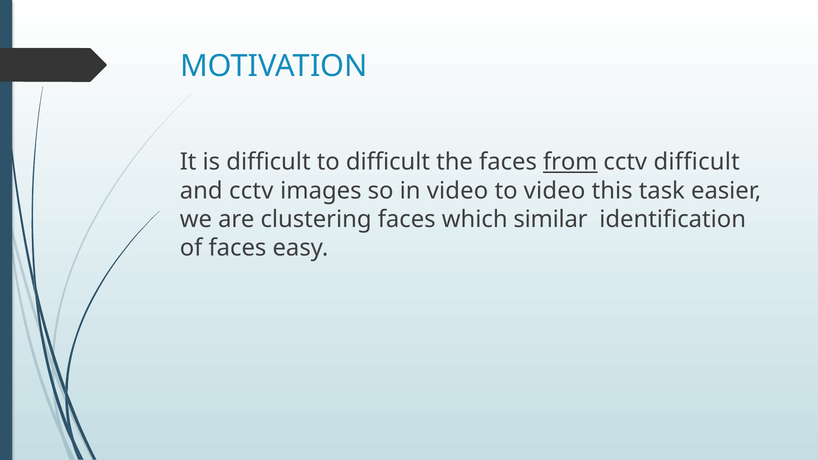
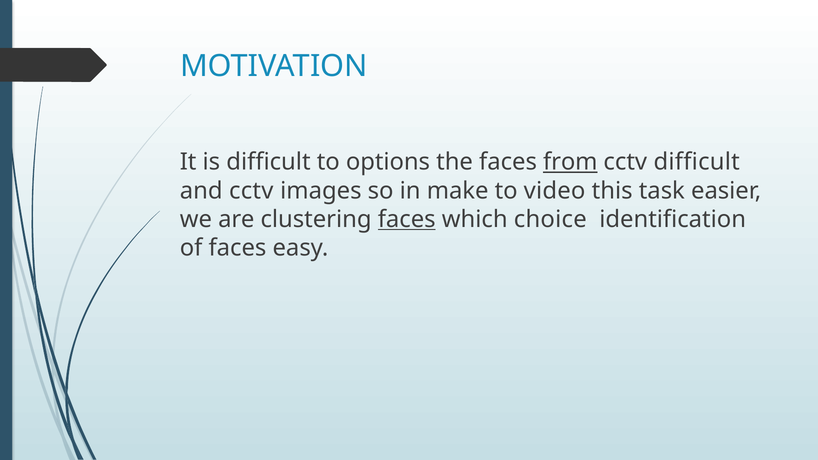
to difficult: difficult -> options (388, 162)
in video: video -> make (458, 191)
faces underline: none -> present (407, 219)
similar: similar -> choice (550, 219)
